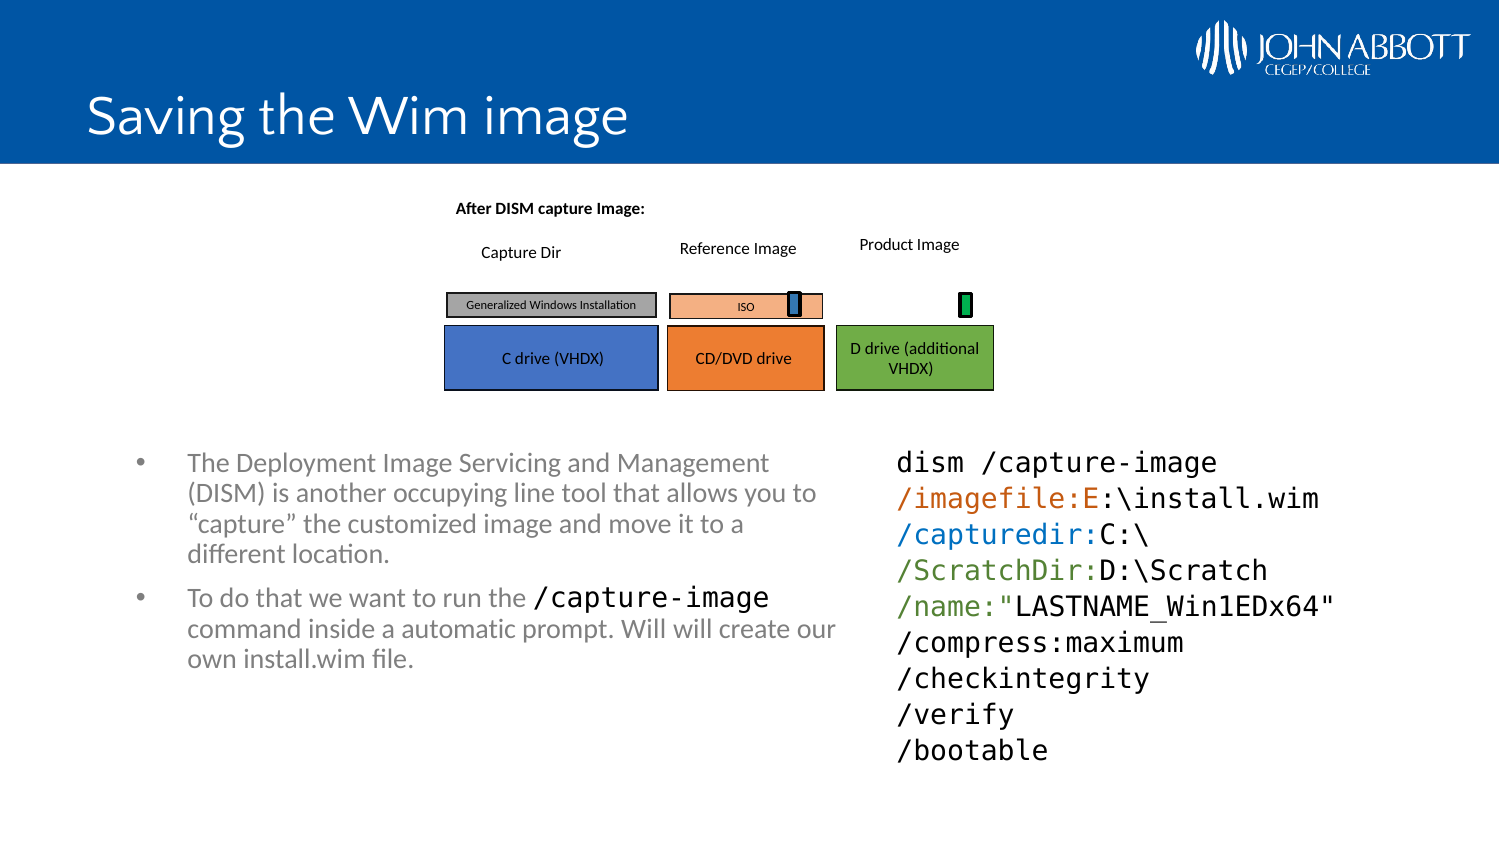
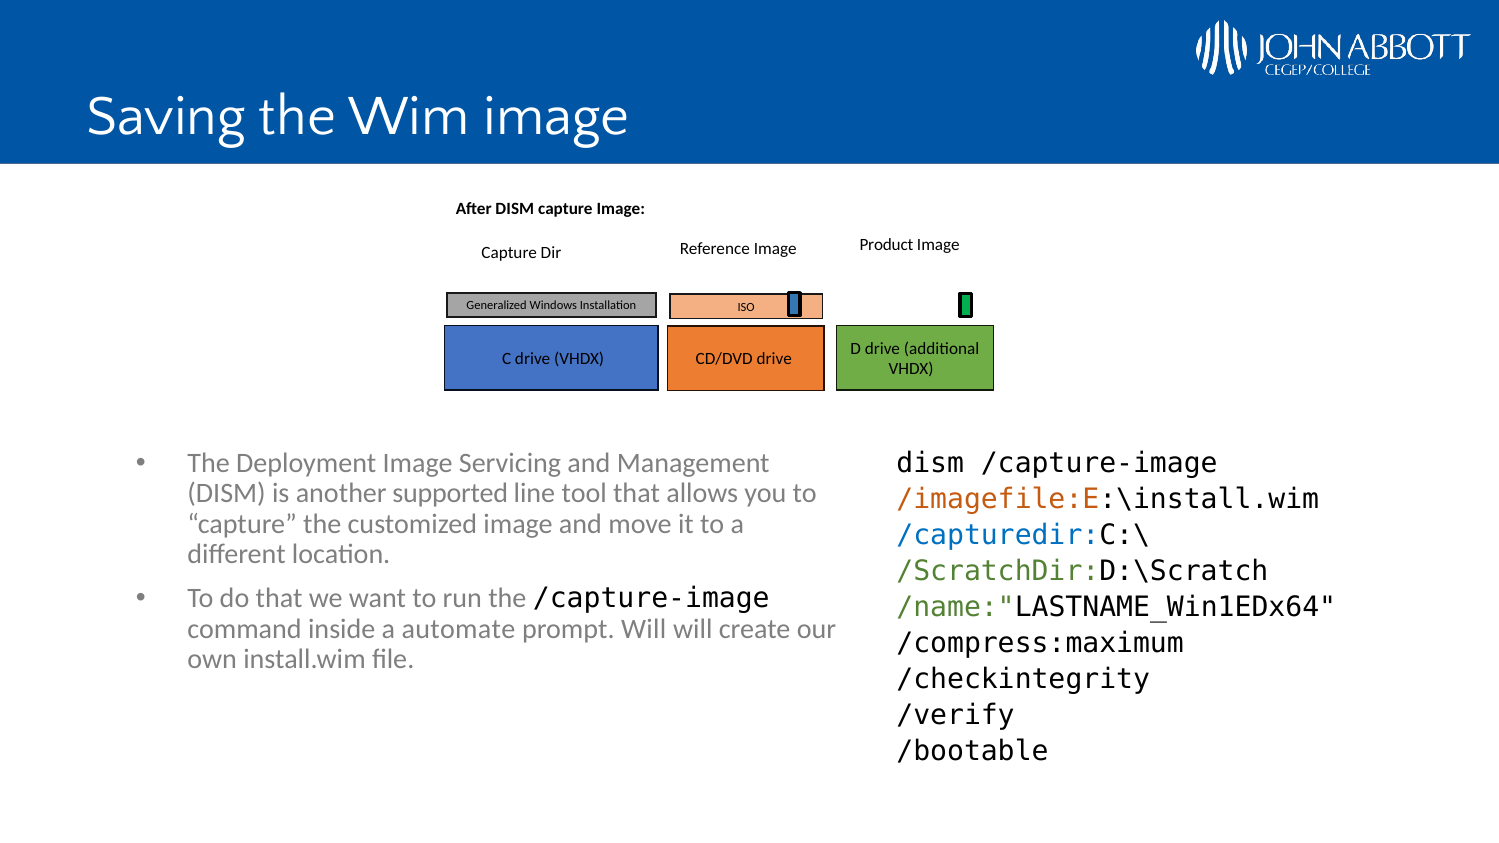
occupying: occupying -> supported (450, 494)
automatic: automatic -> automate (458, 629)
